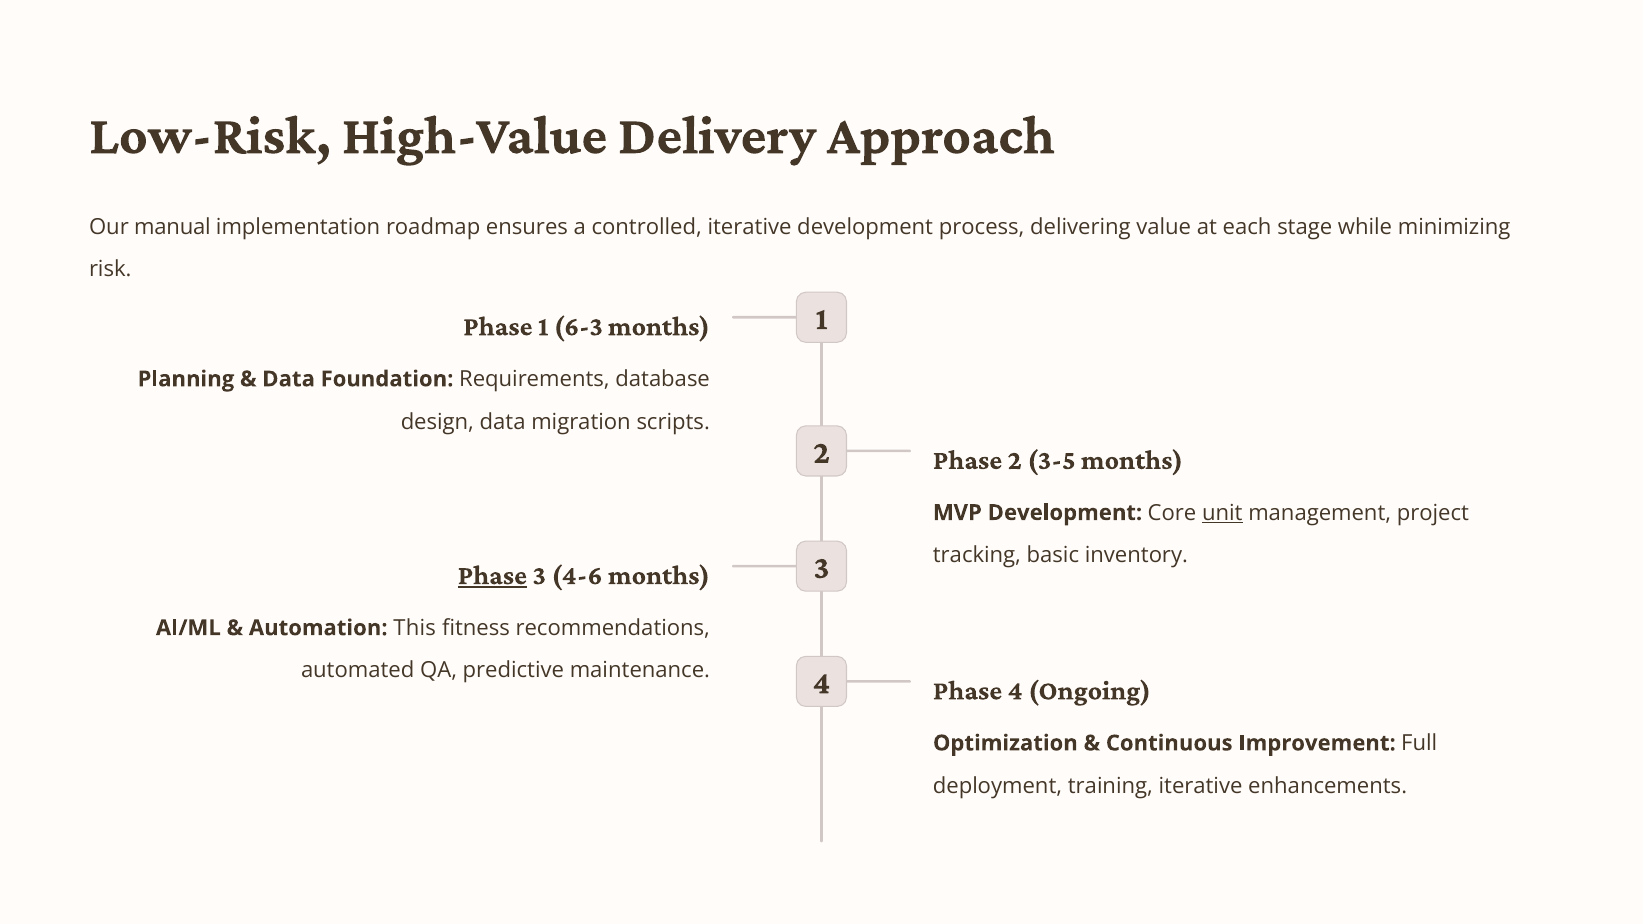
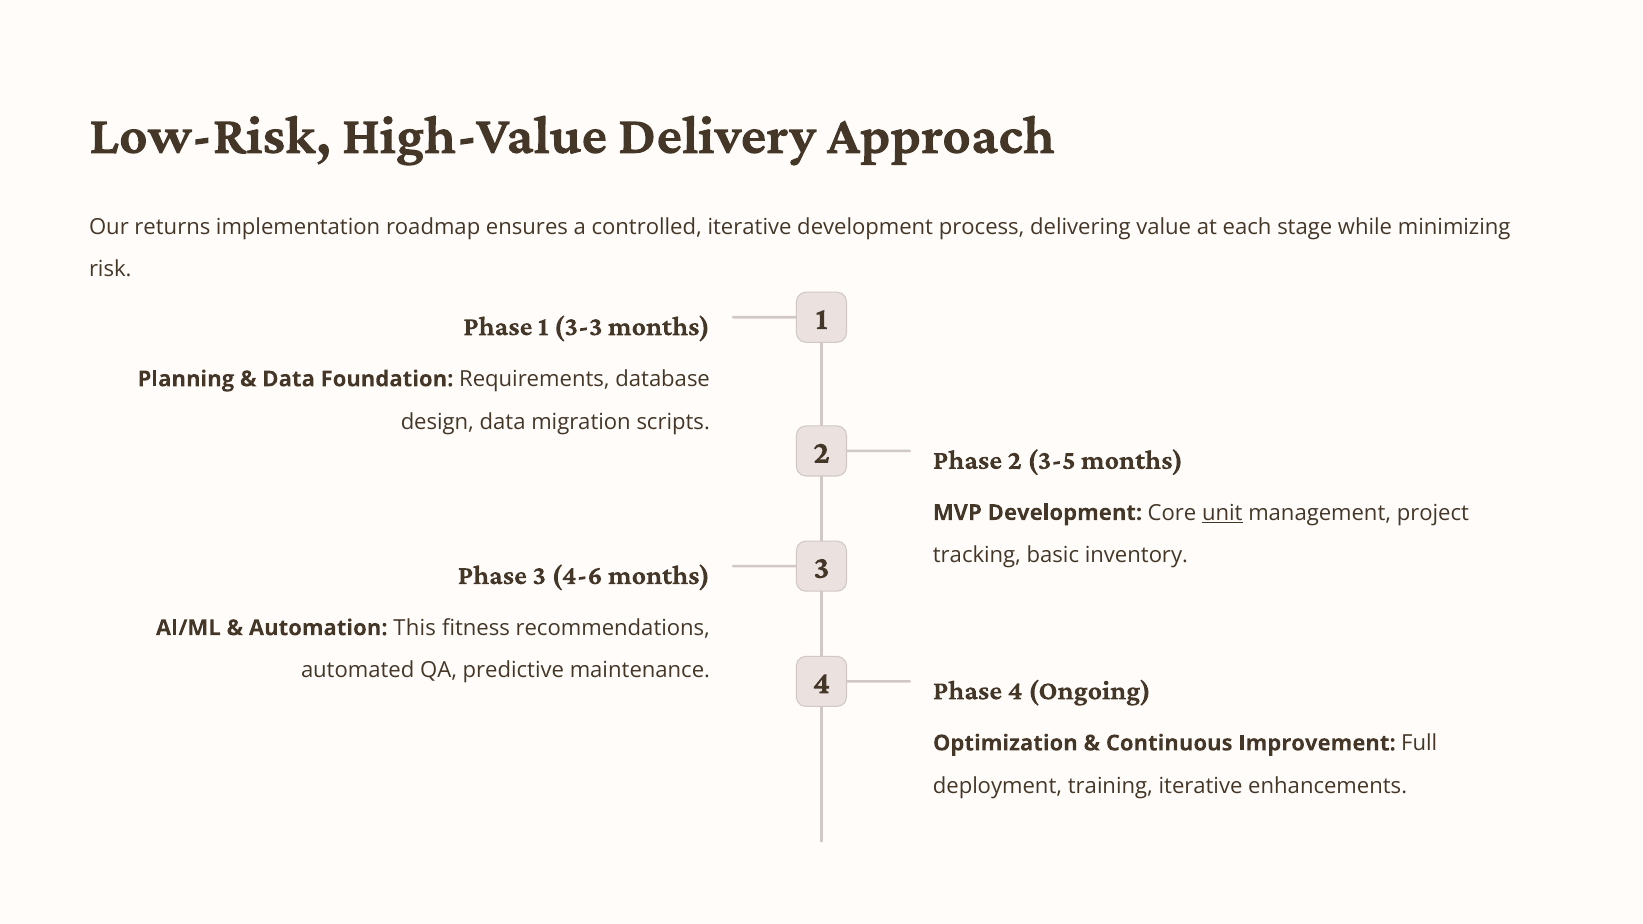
manual: manual -> returns (172, 227)
6-3: 6-3 -> 3-3 (578, 326)
Phase underline: present -> none (492, 575)
